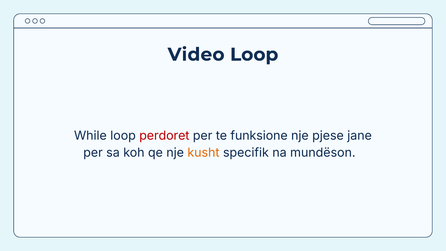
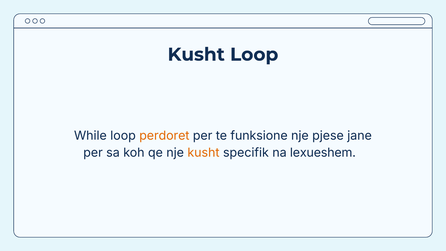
Video: Video -> Kusht (196, 55)
perdoret colour: red -> orange (164, 136)
mundëson: mundëson -> lexueshem (323, 153)
